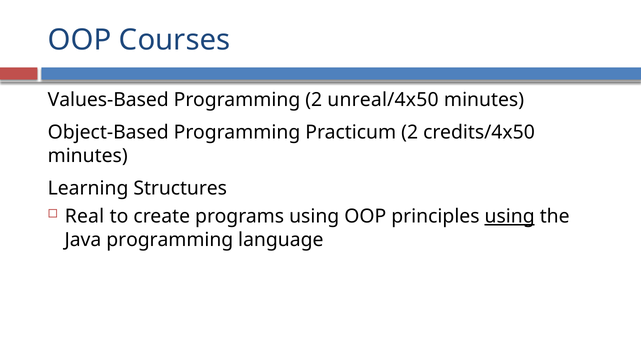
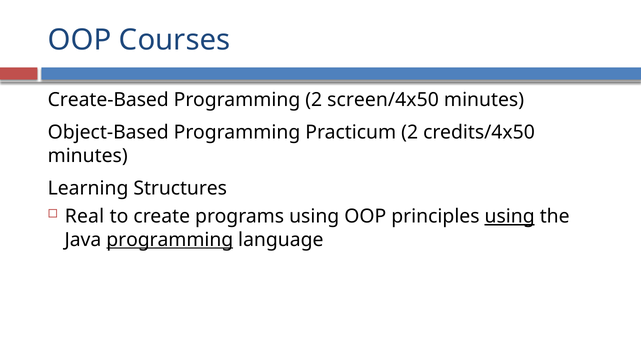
Values-Based: Values-Based -> Create-Based (108, 99)
unreal/4x50: unreal/4x50 -> screen/4x50 (383, 99)
programming underline: none -> present (170, 239)
